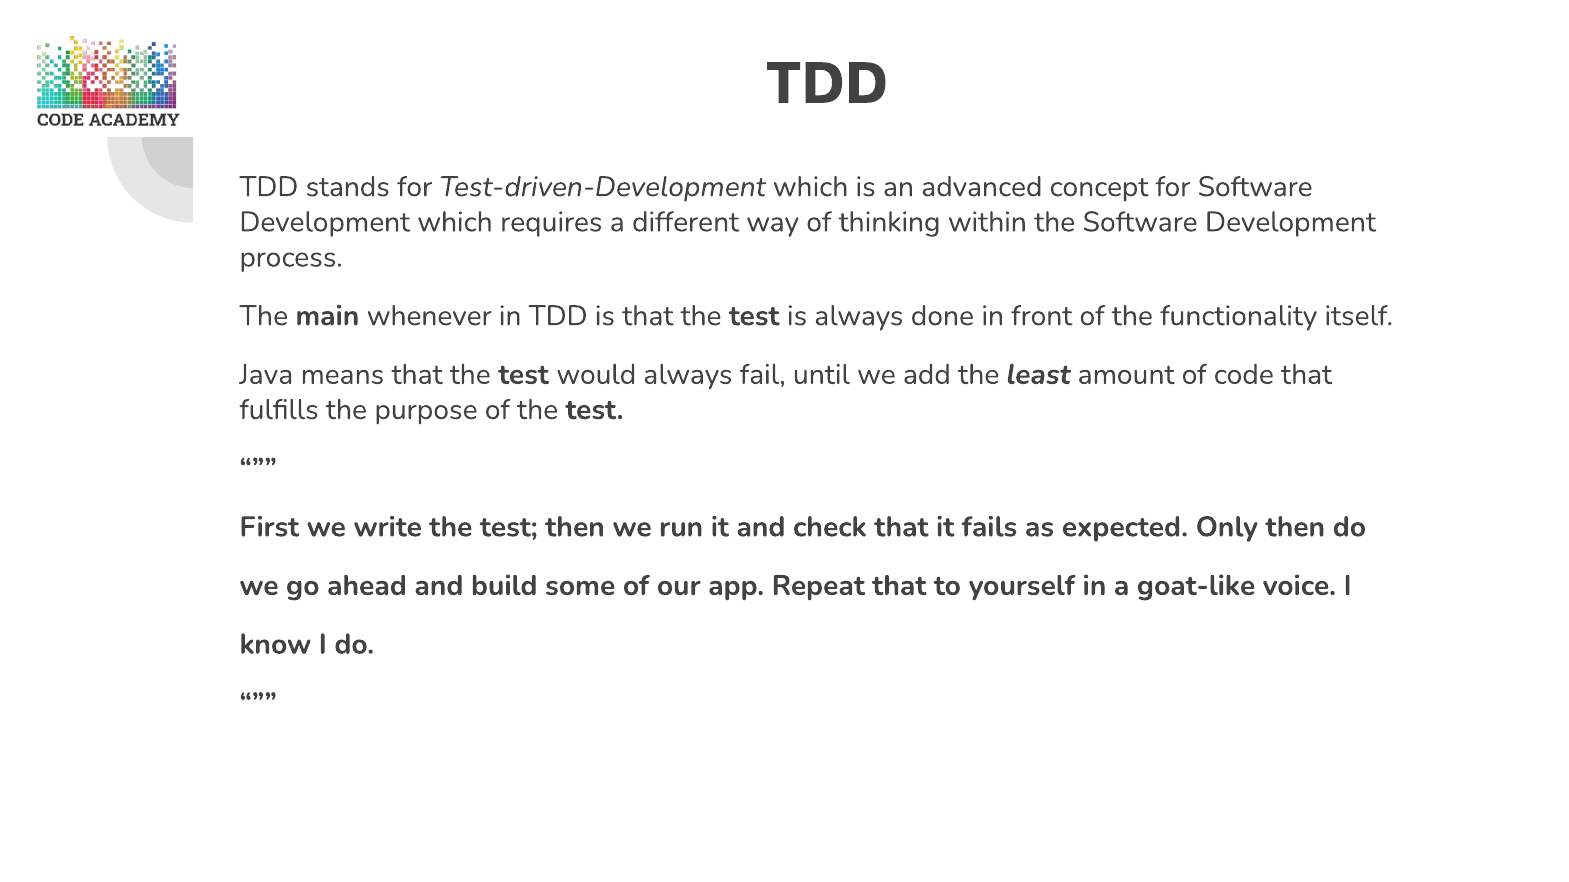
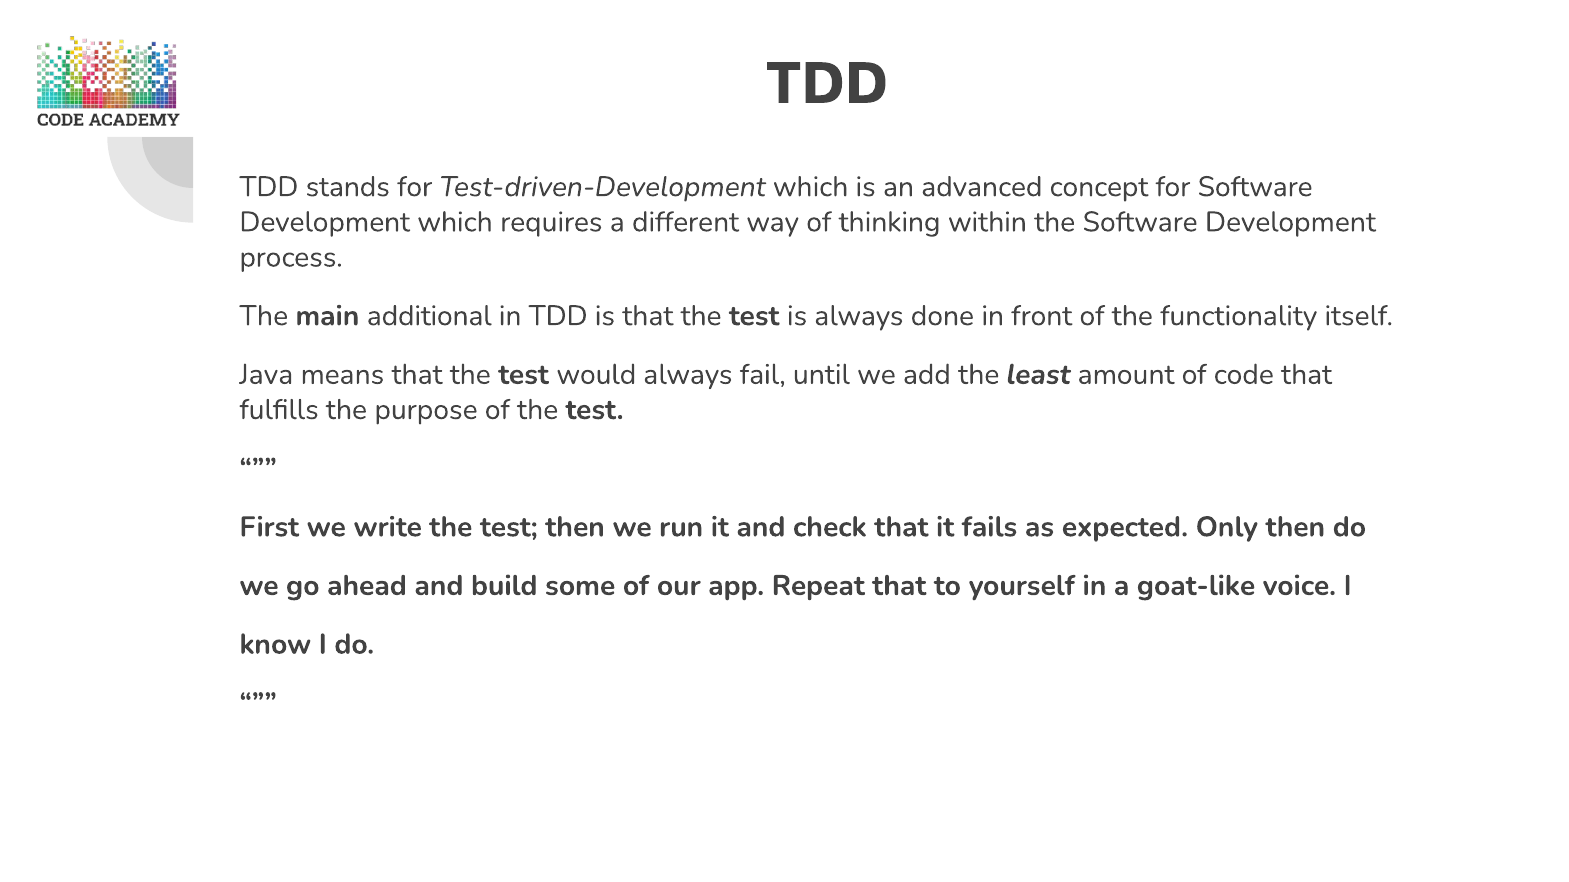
whenever: whenever -> additional (429, 316)
